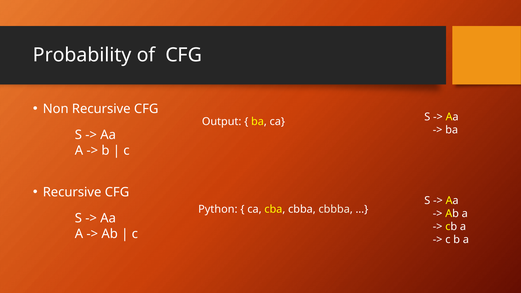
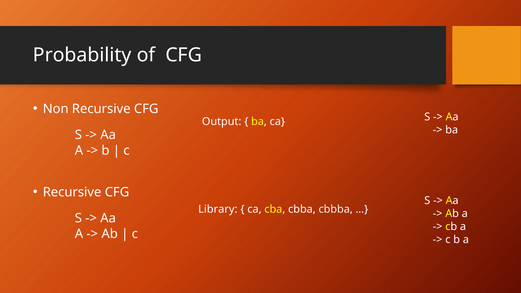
Python: Python -> Library (218, 209)
